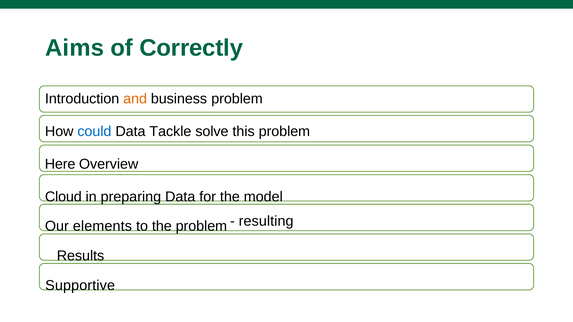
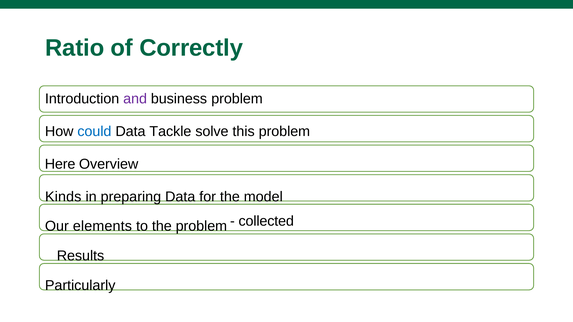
Aims: Aims -> Ratio (75, 48)
and colour: orange -> purple (135, 99)
Cloud: Cloud -> Kinds (63, 197)
resulting: resulting -> collected (266, 221)
Supportive: Supportive -> Particularly (80, 286)
